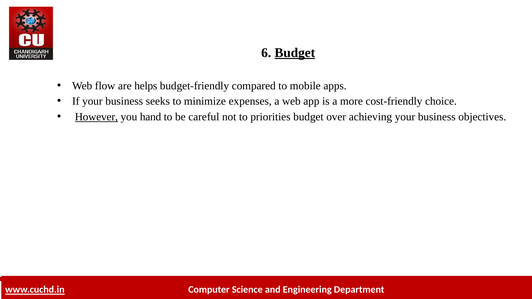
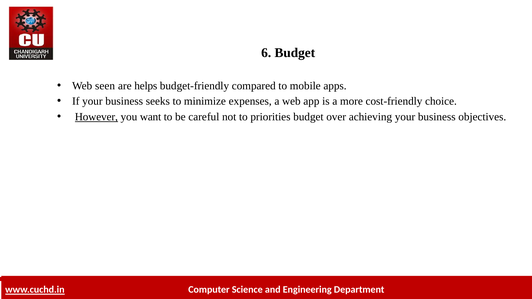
Budget underline: present -> none (295, 53)
flow: flow -> seen (105, 86)
hand: hand -> want (151, 117)
